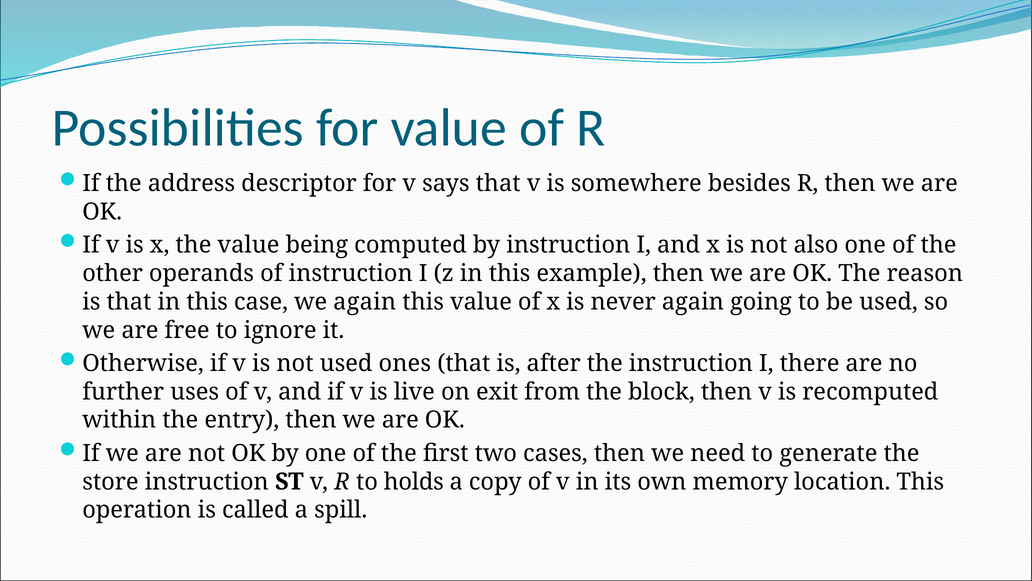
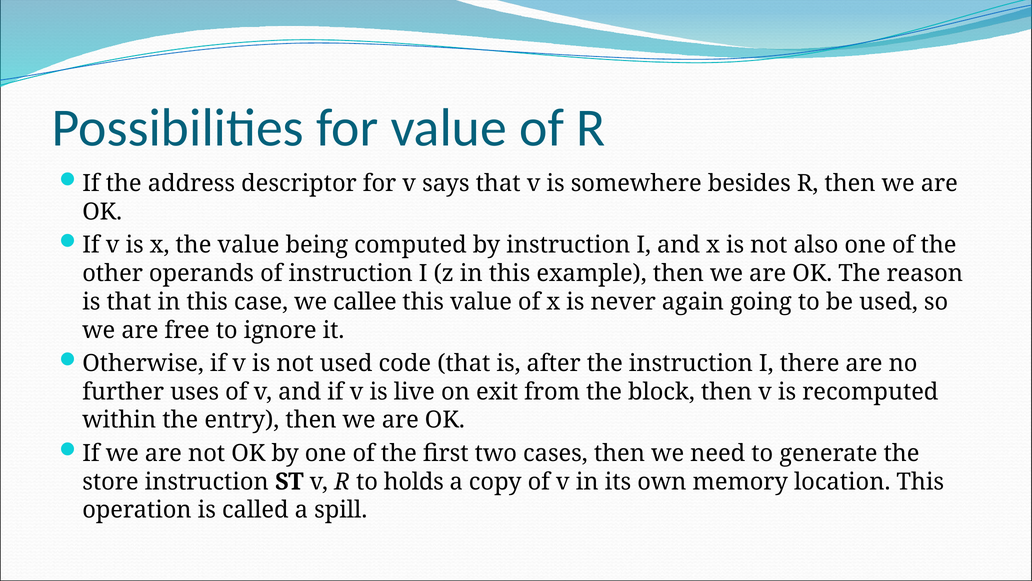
we again: again -> callee (365, 302)
ones: ones -> code (405, 363)
